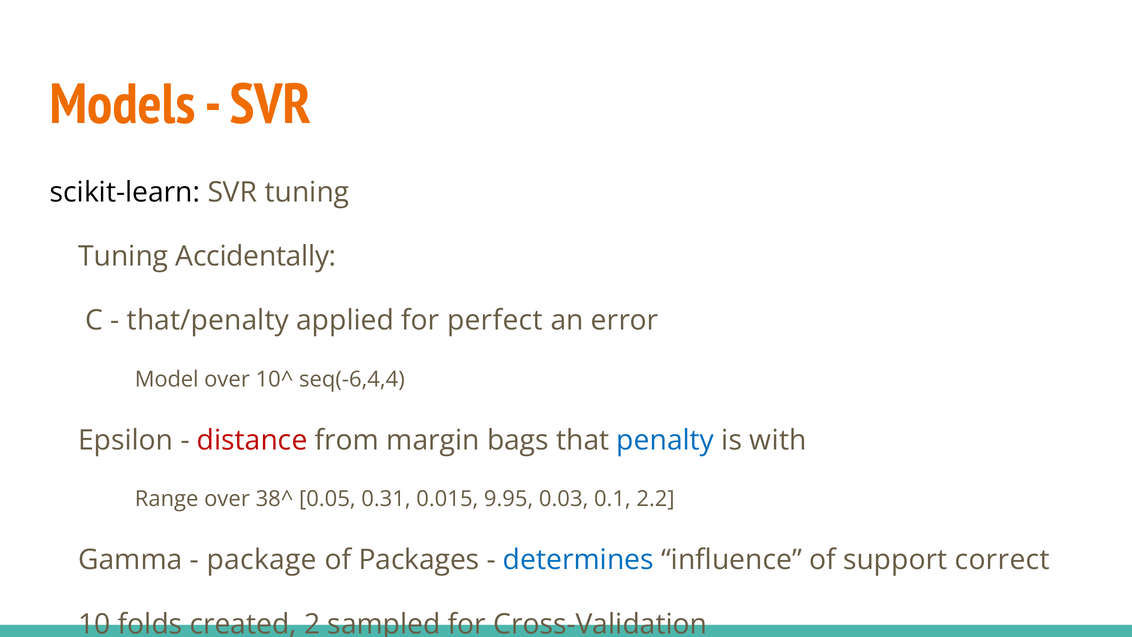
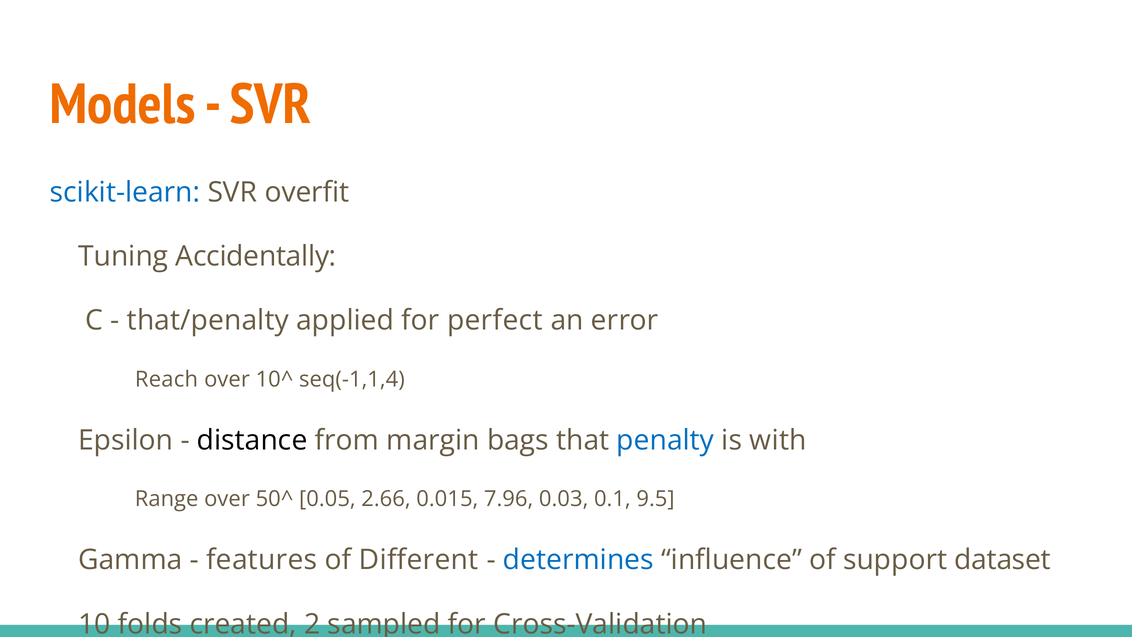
scikit-learn colour: black -> blue (125, 192)
SVR tuning: tuning -> overfit (307, 192)
Model: Model -> Reach (167, 379)
seq(-6,4,4: seq(-6,4,4 -> seq(-1,1,4 (352, 379)
distance colour: red -> black (252, 440)
38^: 38^ -> 50^ (275, 499)
0.31: 0.31 -> 2.66 (386, 499)
9.95: 9.95 -> 7.96 (509, 499)
2.2: 2.2 -> 9.5 (656, 499)
package: package -> features (262, 560)
Packages: Packages -> Different (419, 560)
correct: correct -> dataset (1003, 560)
